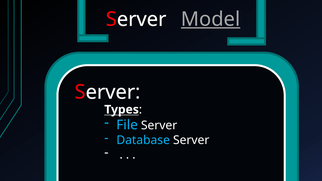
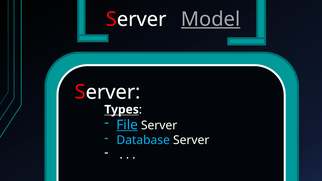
File underline: none -> present (127, 125)
